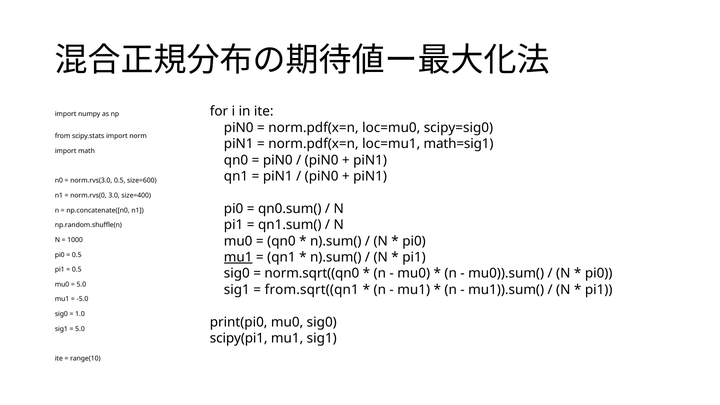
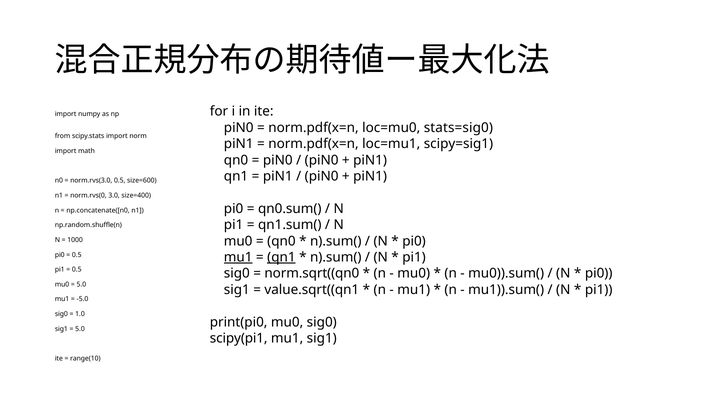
scipy=sig0: scipy=sig0 -> stats=sig0 (458, 128)
math=sig1: math=sig1 -> scipy=sig1 (458, 144)
qn1 underline: none -> present (281, 257)
from.sqrt((qn1: from.sqrt((qn1 -> value.sqrt((qn1 (312, 290)
